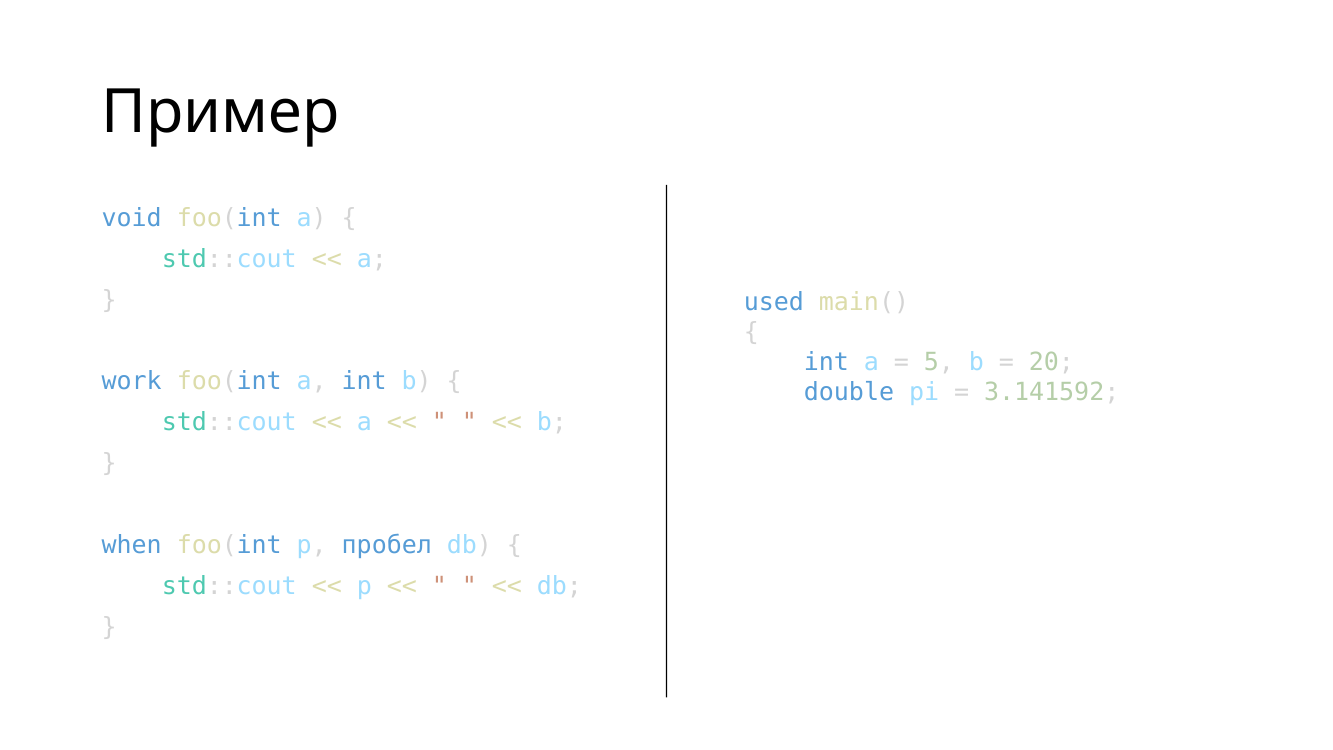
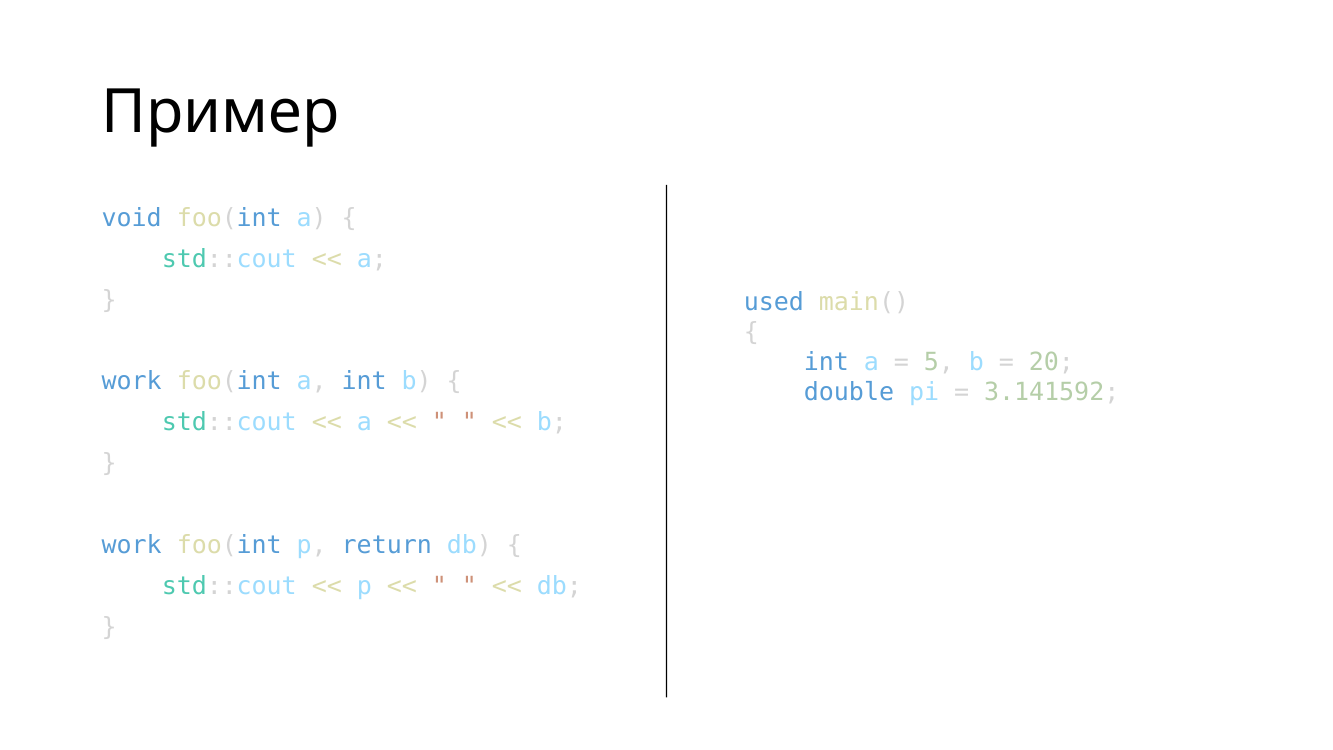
when: when -> work (132, 545)
пробел: пробел -> return (387, 545)
